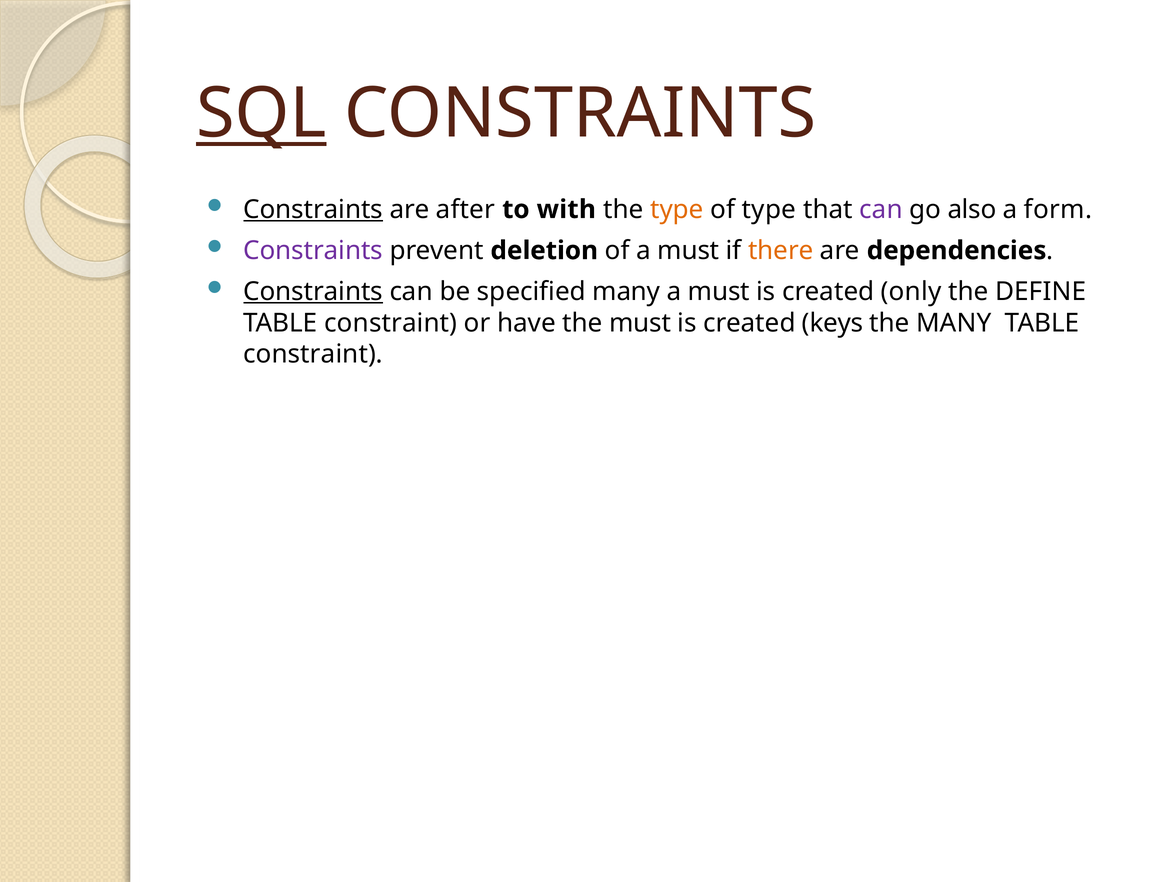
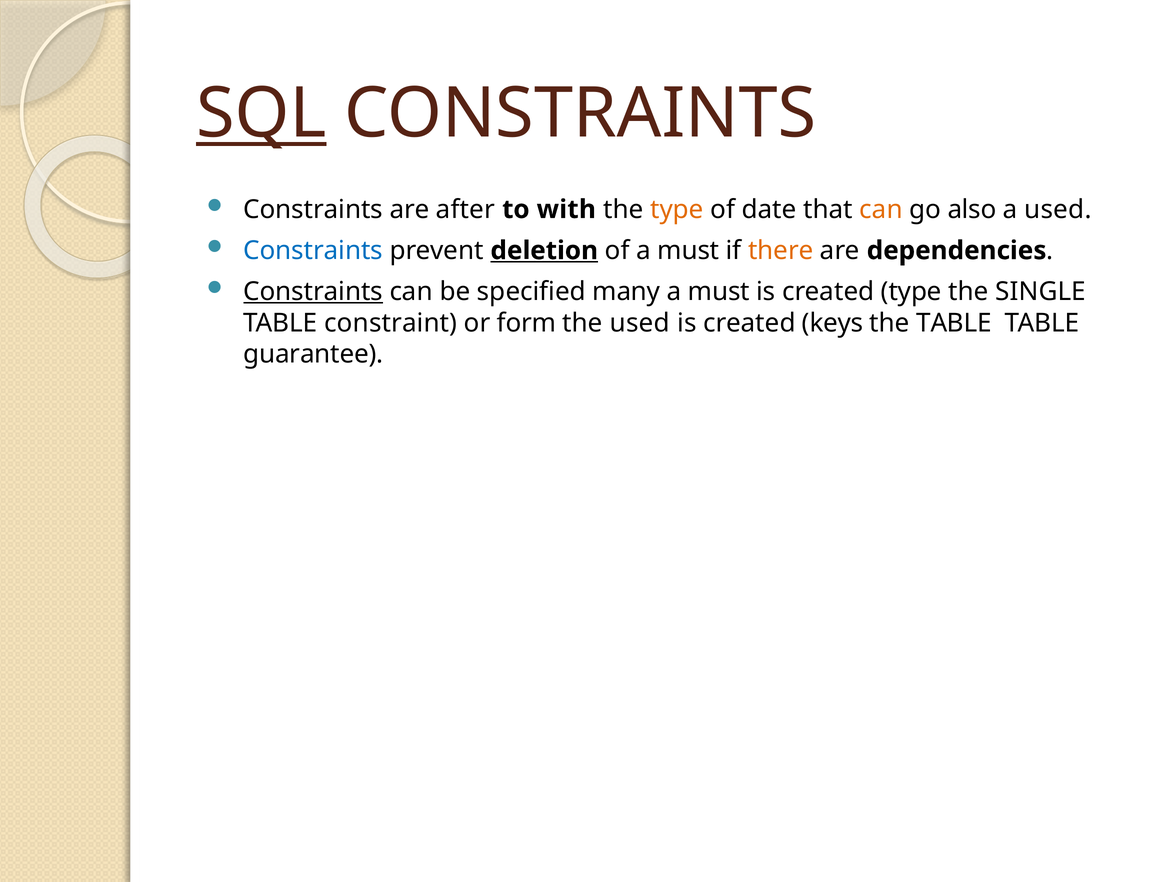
Constraints underline: present -> none (313, 209)
of type: type -> date (769, 209)
can colour: purple -> orange (881, 209)
a form: form -> used (1058, 209)
Constraints colour: purple -> blue (313, 251)
deletion underline: none -> present (544, 251)
created only: only -> type (911, 292)
DEFINE: DEFINE -> SINGLE (1041, 292)
have: have -> form (527, 323)
the must: must -> used (640, 323)
the MANY: MANY -> TABLE (954, 323)
constraint: constraint -> guarantee (313, 354)
